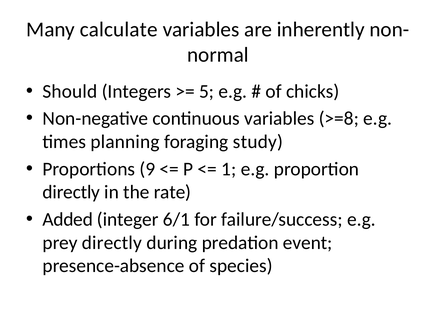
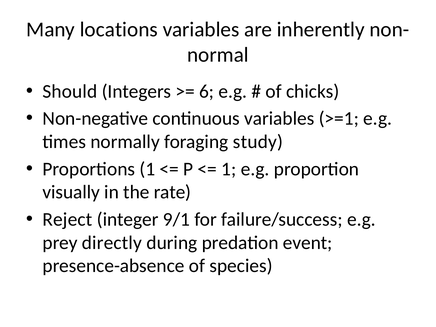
calculate: calculate -> locations (119, 29)
5: 5 -> 6 (207, 91)
>=8: >=8 -> >=1 (339, 119)
planning: planning -> normally (125, 142)
Proportions 9: 9 -> 1 (147, 169)
directly: directly -> visually (71, 192)
Added: Added -> Reject (67, 219)
6/1: 6/1 -> 9/1 (176, 219)
